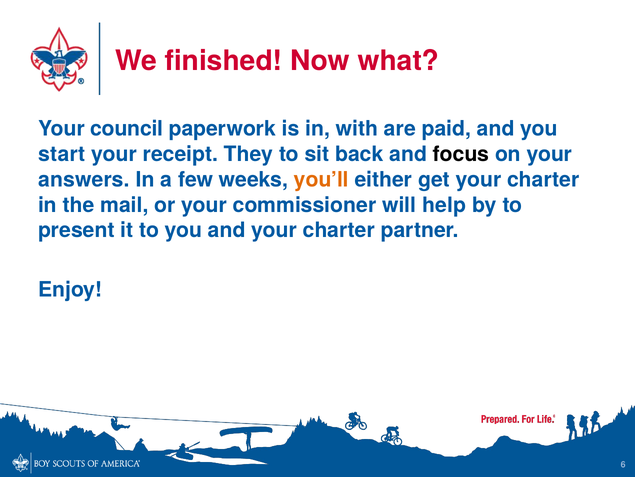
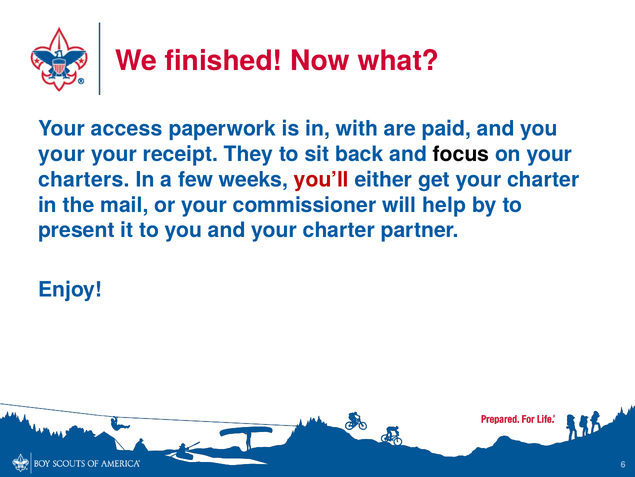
council: council -> access (127, 128)
start: start -> your (62, 154)
answers: answers -> charters (84, 179)
you’ll colour: orange -> red (321, 179)
